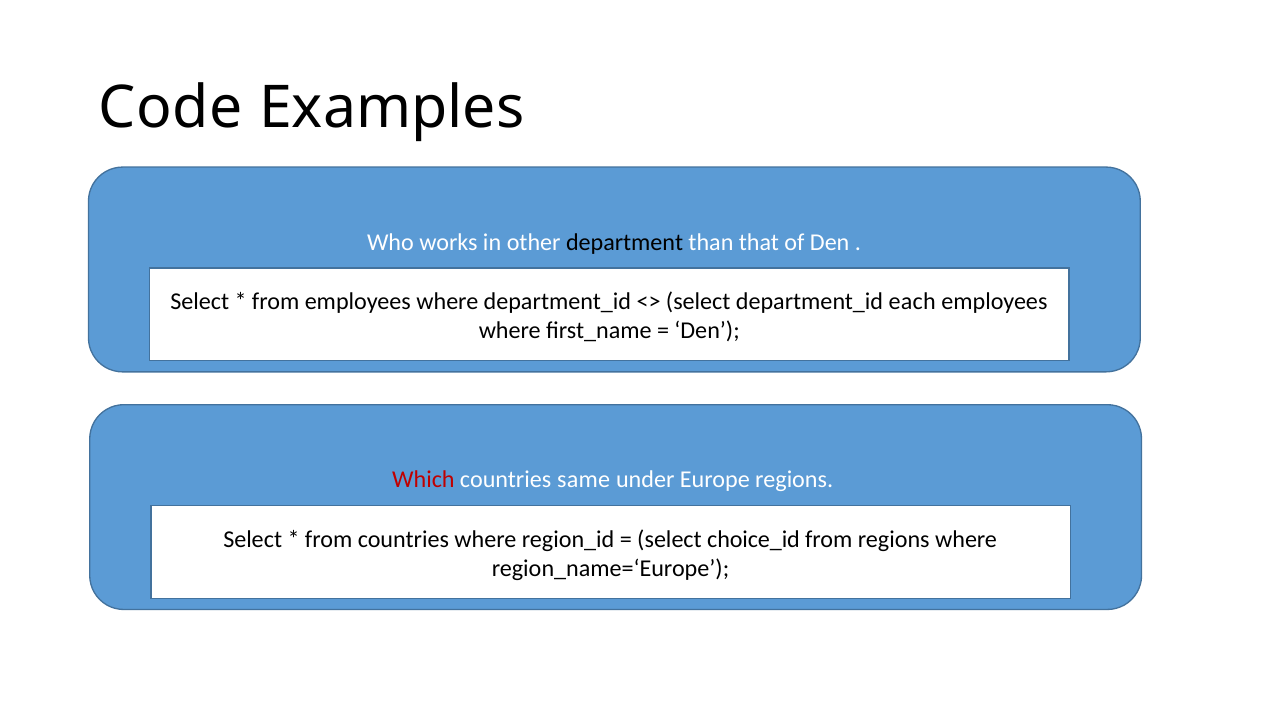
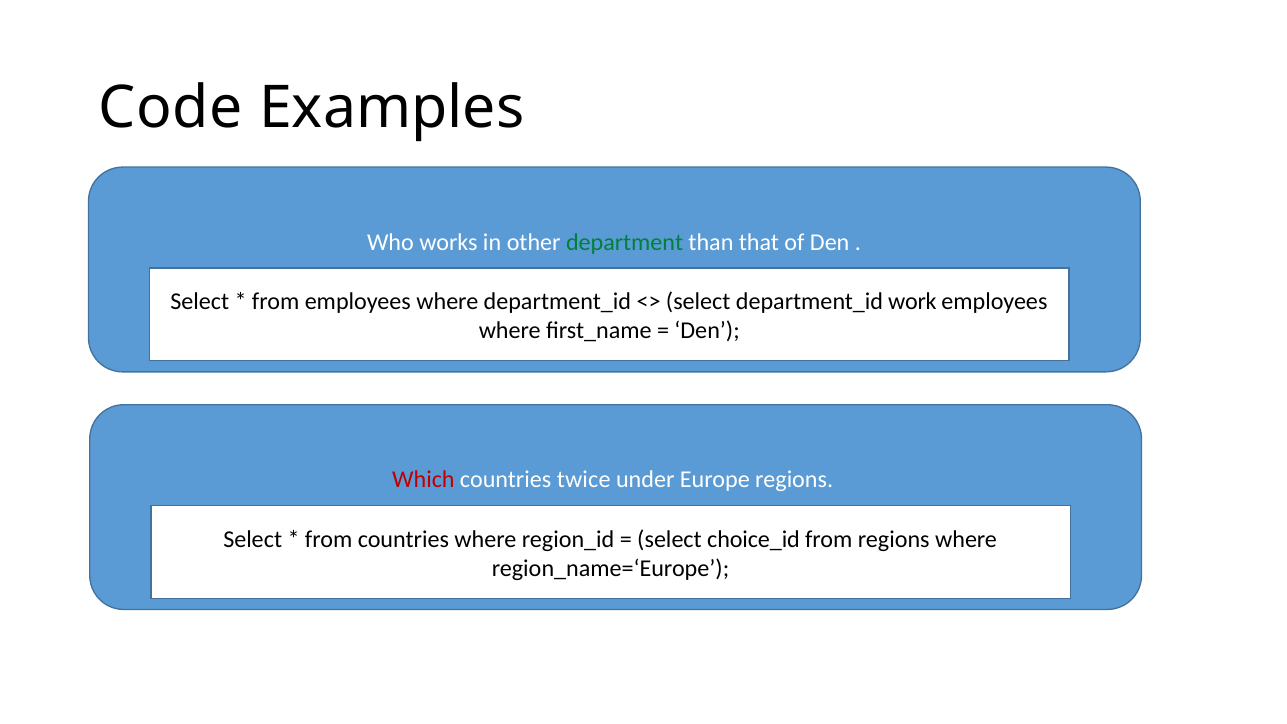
department colour: black -> green (625, 242)
each: each -> work (912, 301)
same: same -> twice (584, 480)
